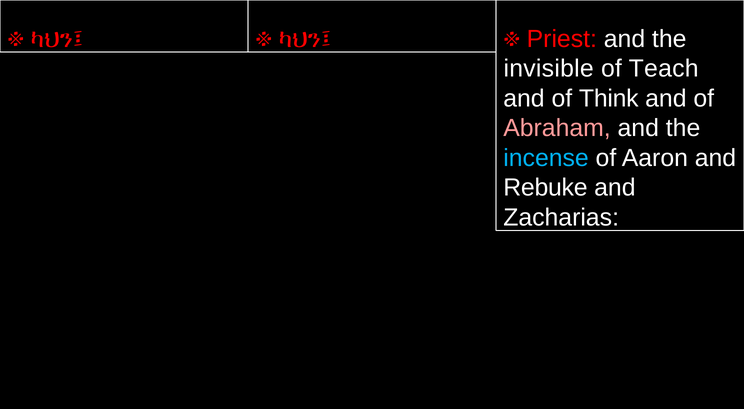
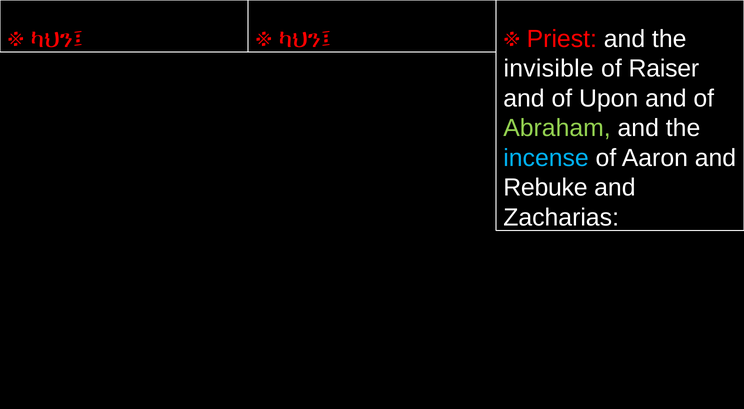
Teach: Teach -> Raiser (664, 69)
Think: Think -> Upon (609, 98)
Abraham colour: pink -> light green (557, 128)
